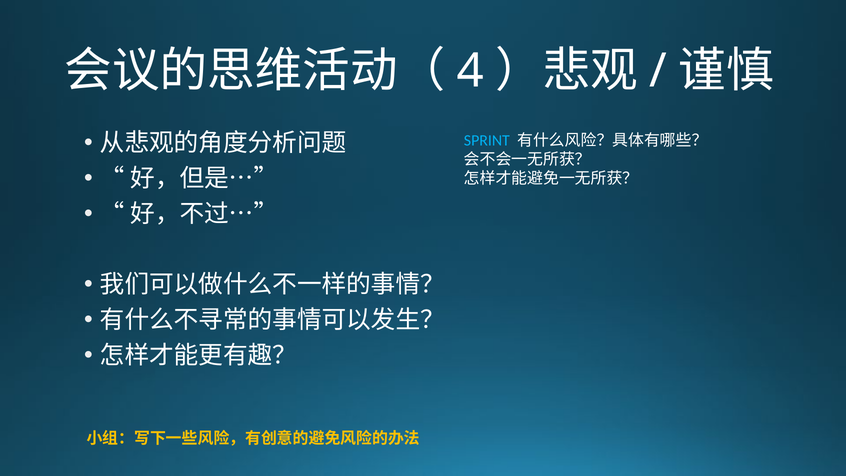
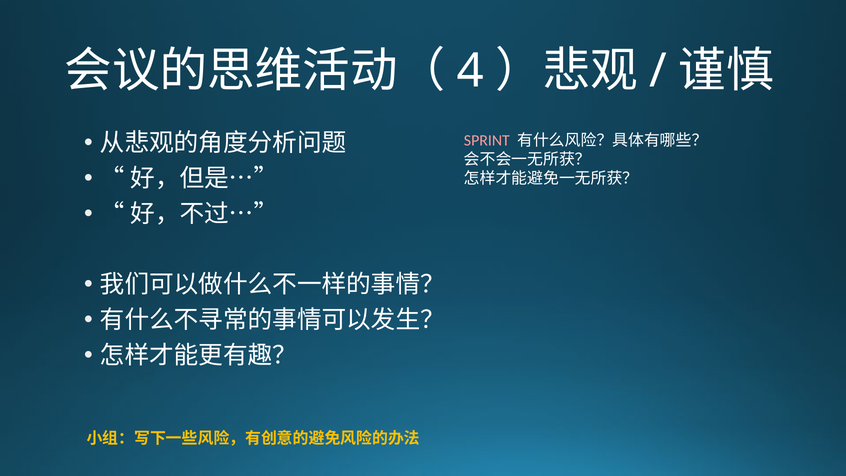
SPRINT colour: light blue -> pink (487, 140)
